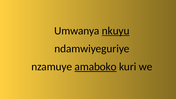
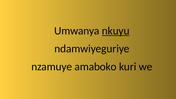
amaboko underline: present -> none (96, 67)
